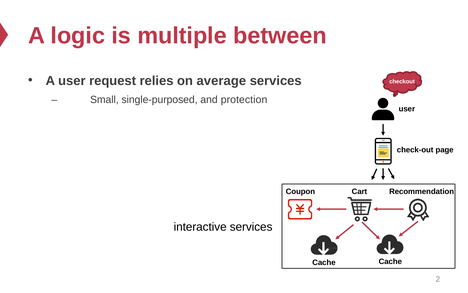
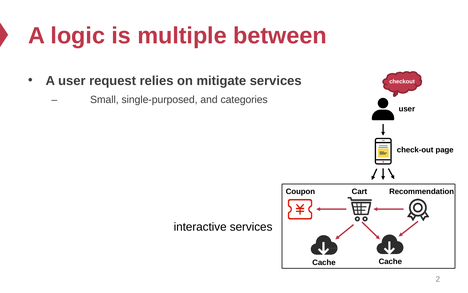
average: average -> mitigate (221, 81)
protection: protection -> categories (244, 100)
